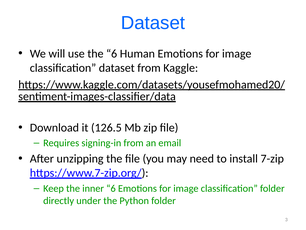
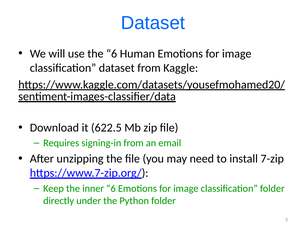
126.5: 126.5 -> 622.5 (106, 128)
